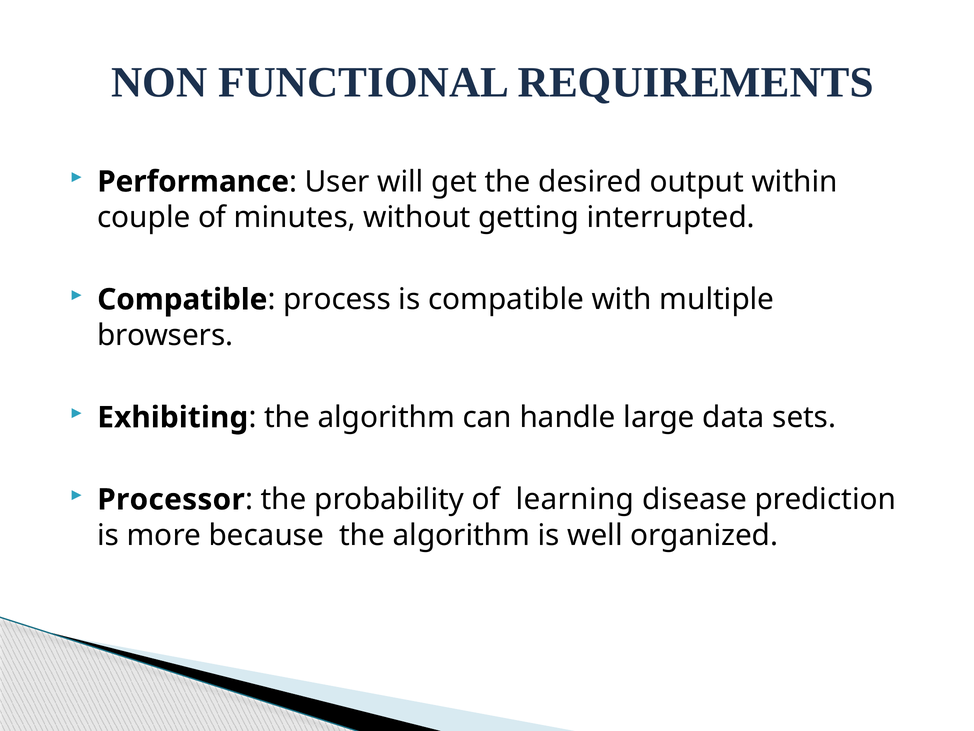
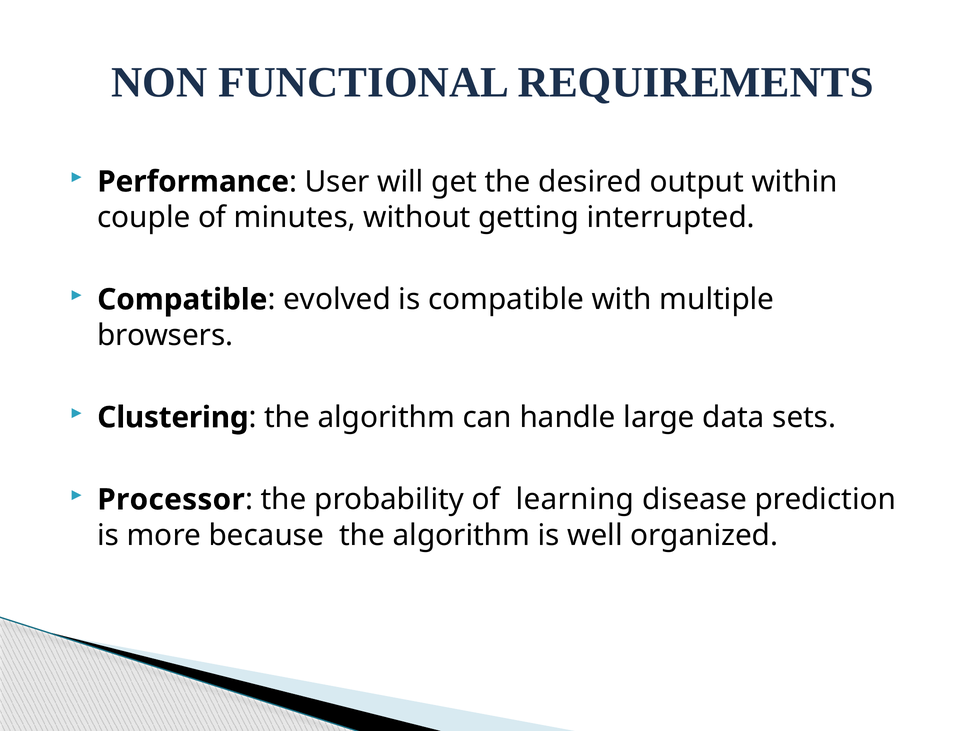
process: process -> evolved (337, 299)
Exhibiting: Exhibiting -> Clustering (173, 417)
